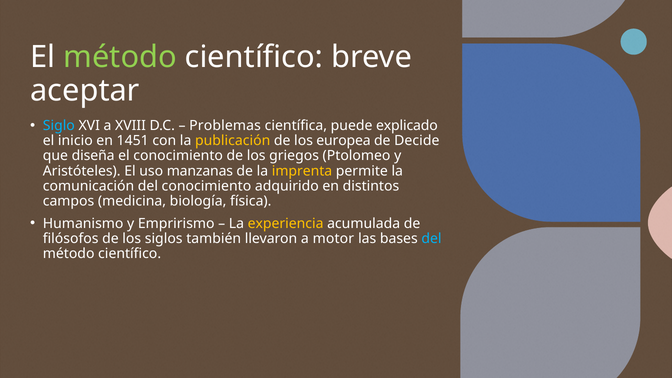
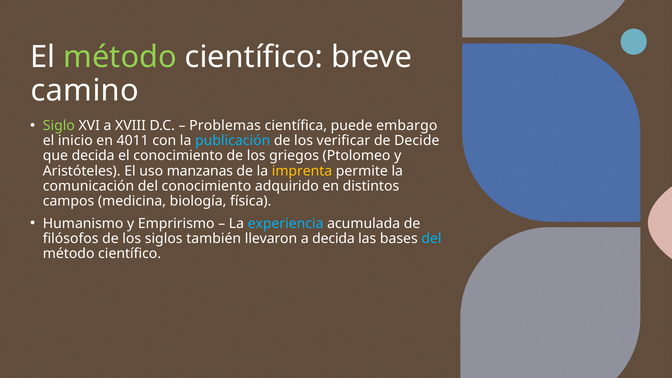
aceptar: aceptar -> camino (85, 91)
Siglo colour: light blue -> light green (59, 126)
explicado: explicado -> embargo (407, 126)
1451: 1451 -> 4011 (133, 141)
publicación colour: yellow -> light blue (233, 141)
europea: europea -> verificar (343, 141)
que diseña: diseña -> decida (93, 156)
experiencia colour: yellow -> light blue (286, 223)
a motor: motor -> decida (334, 239)
